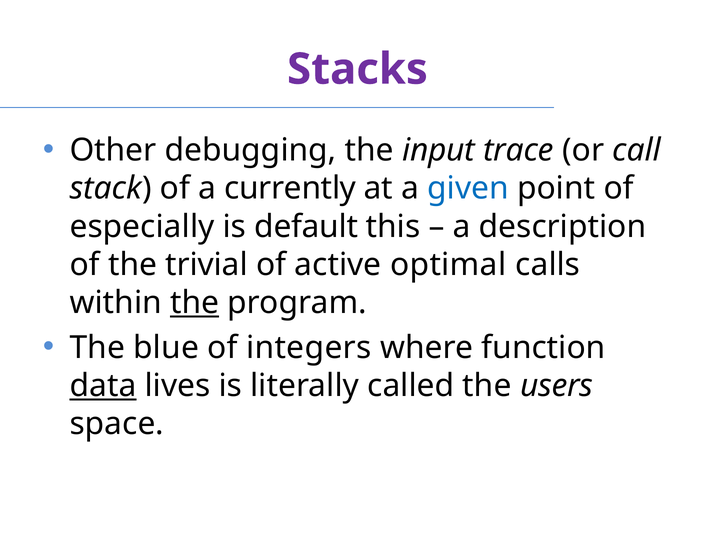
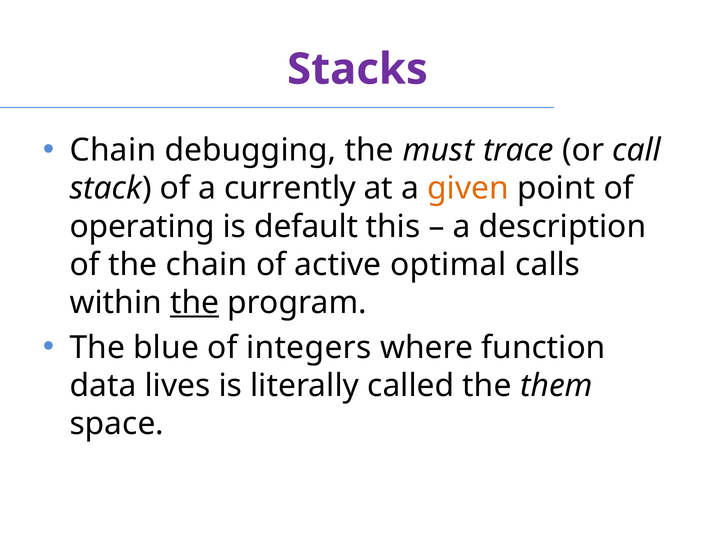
Other: Other -> Chain (113, 150)
input: input -> must (438, 150)
given colour: blue -> orange (468, 188)
especially: especially -> operating (142, 226)
the trivial: trivial -> chain (206, 264)
data underline: present -> none (103, 385)
users: users -> them (557, 385)
